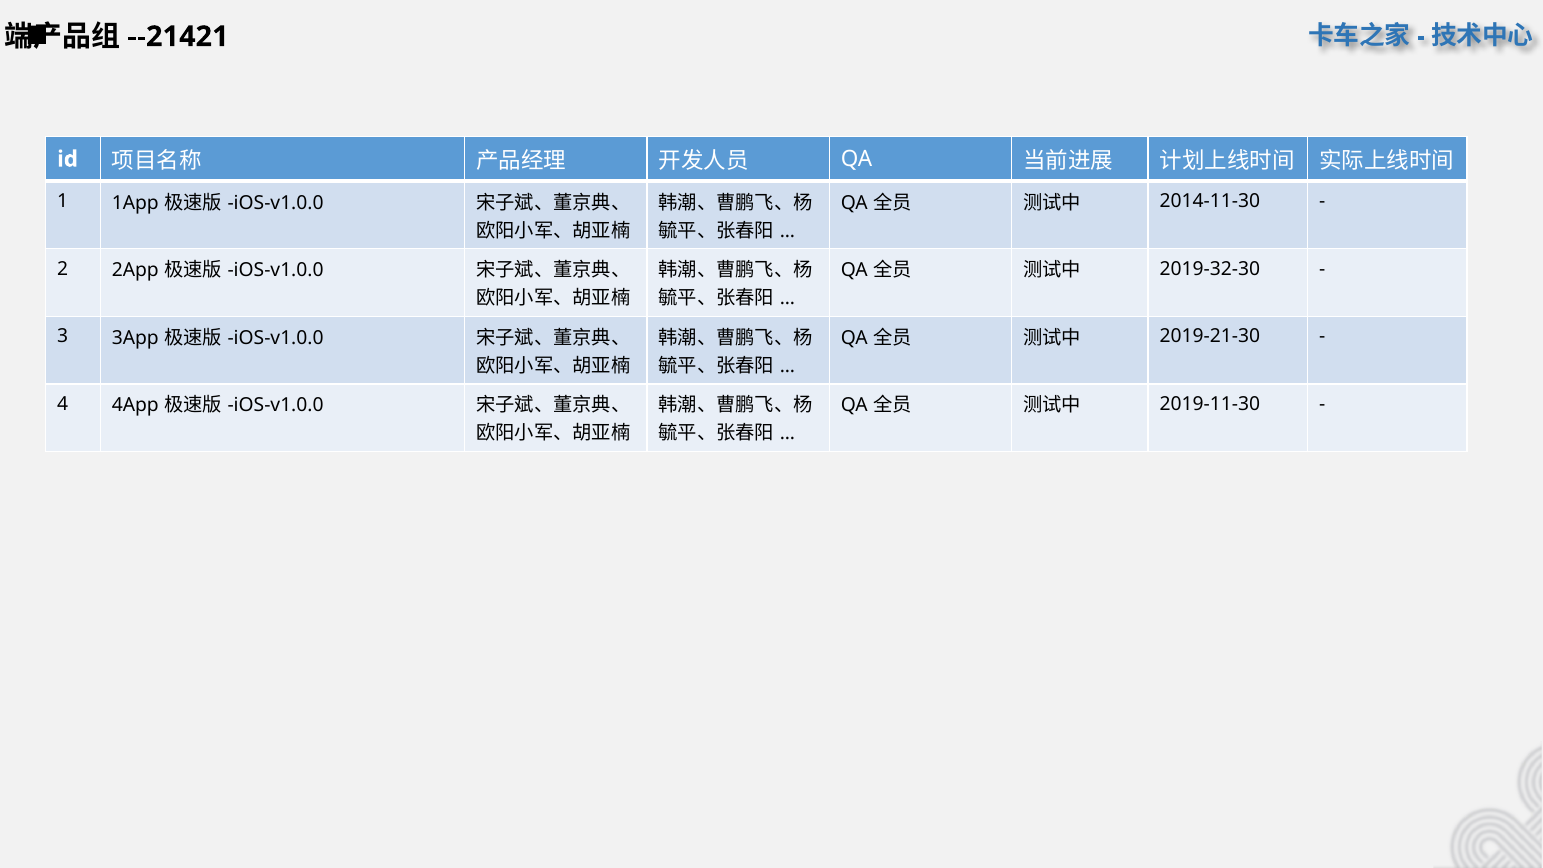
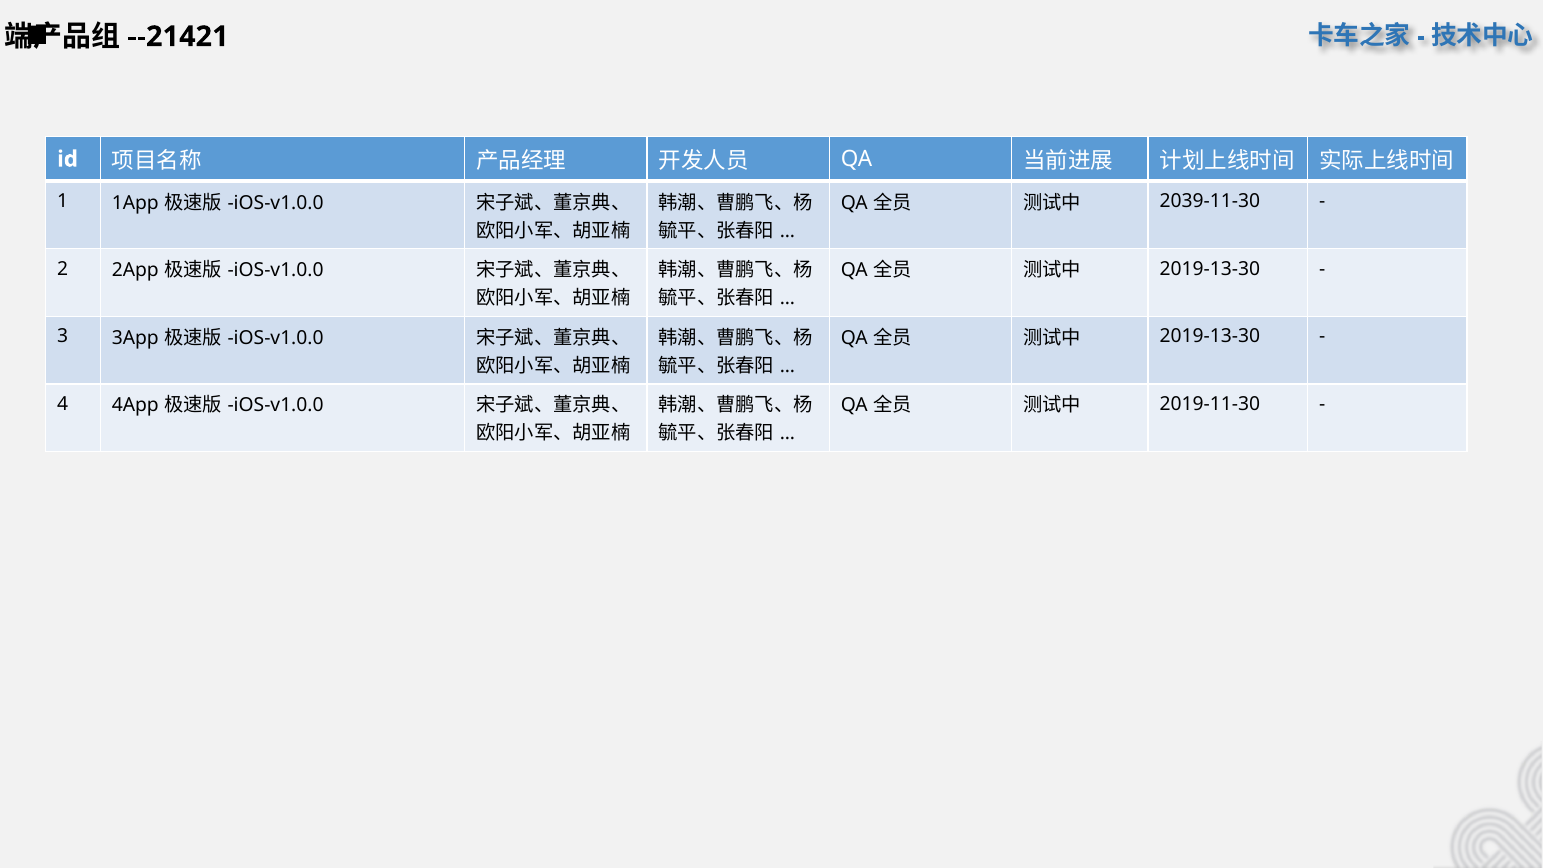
2014-11-30: 2014-11-30 -> 2039-11-30 (1210, 201)
2019-32-30: 2019-32-30 -> 2019-13-30 (1210, 269)
2019-21-30: 2019-21-30 -> 2019-13-30 (1210, 336)
